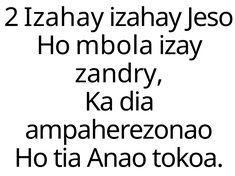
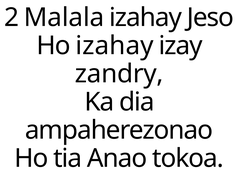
2 Izahay: Izahay -> Malala (64, 18)
Ho mbola: mbola -> izahay (114, 46)
